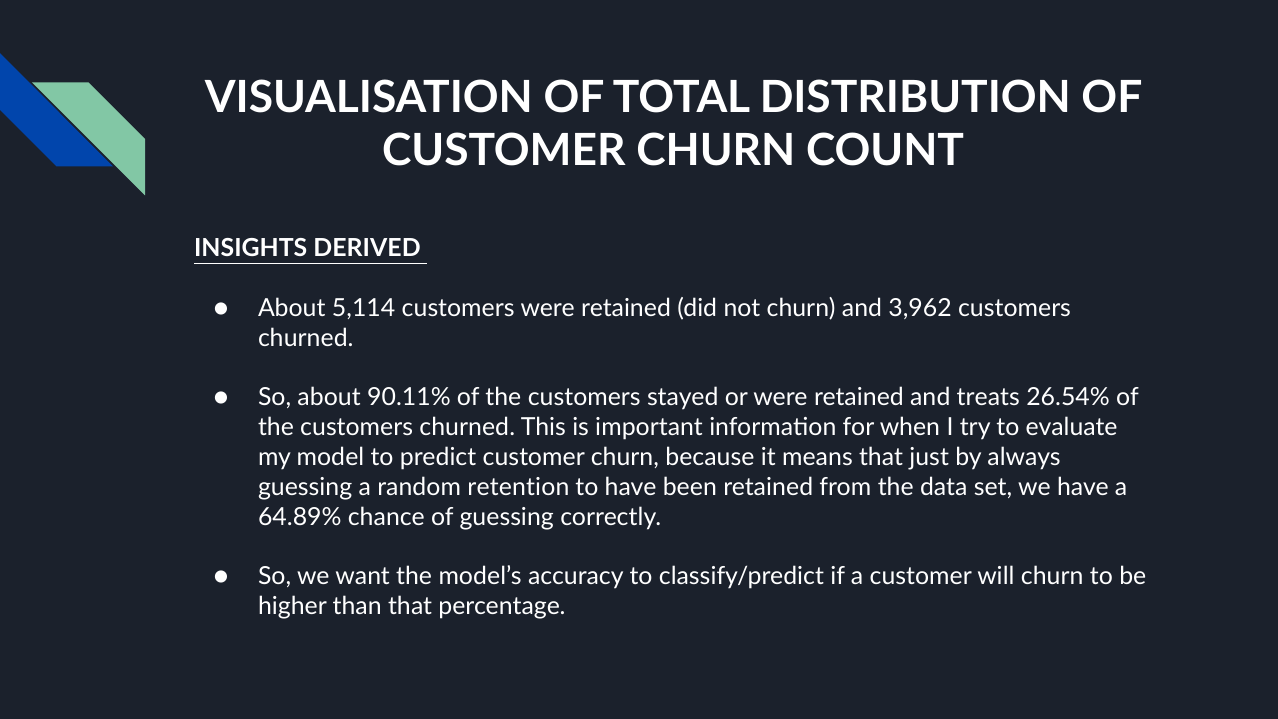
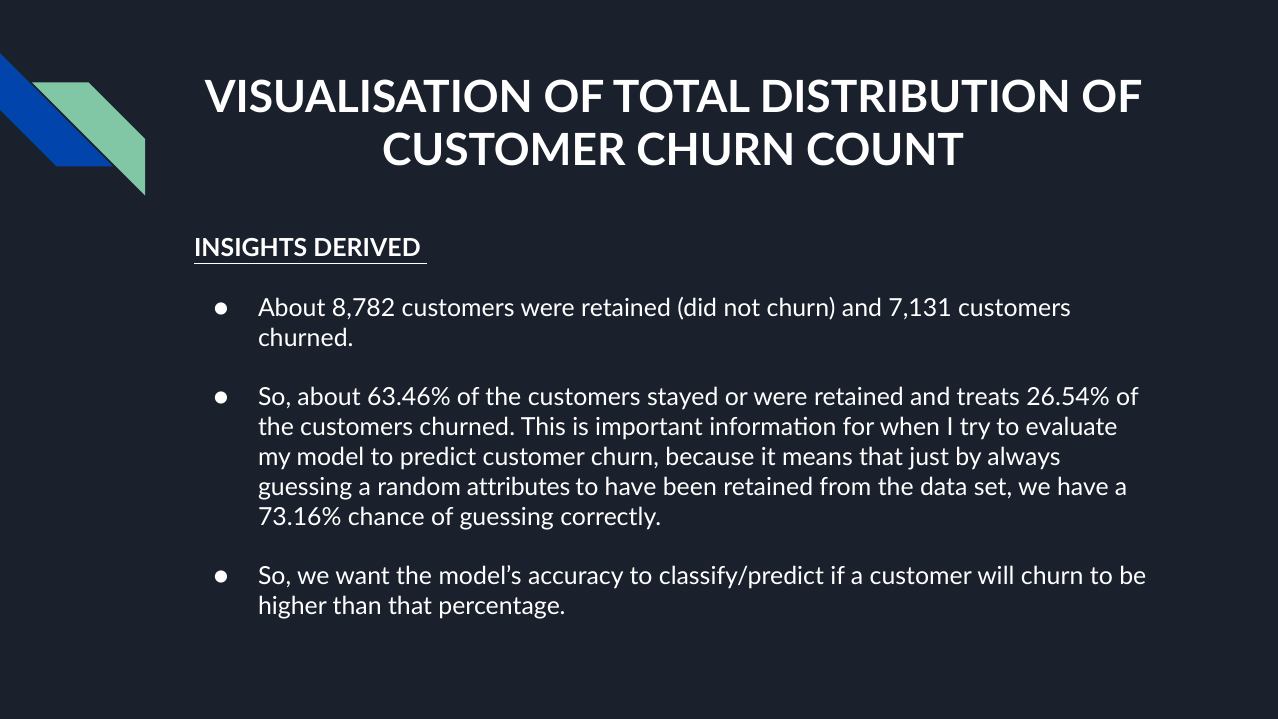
5,114: 5,114 -> 8,782 (364, 308)
3,962: 3,962 -> 7,131 (920, 308)
90.11%: 90.11% -> 63.46% (409, 398)
retention: retention -> attributes (519, 487)
64.89%: 64.89% -> 73.16% (300, 517)
